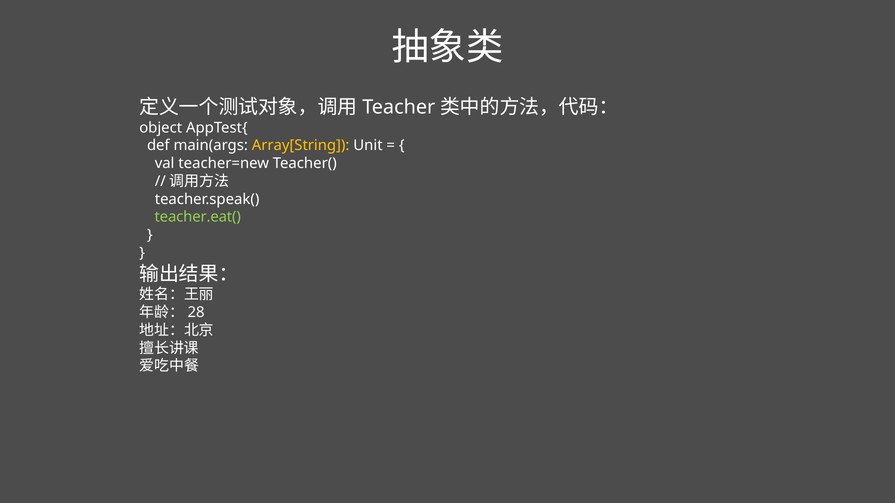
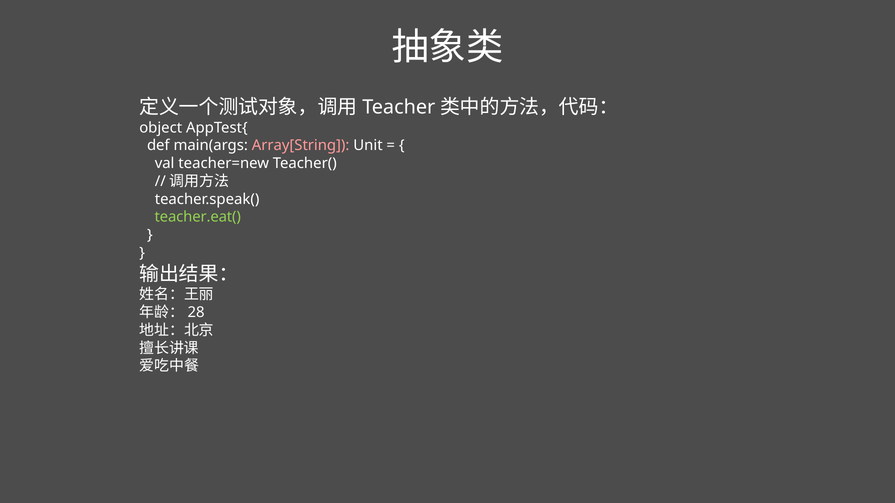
Array[String colour: yellow -> pink (301, 146)
